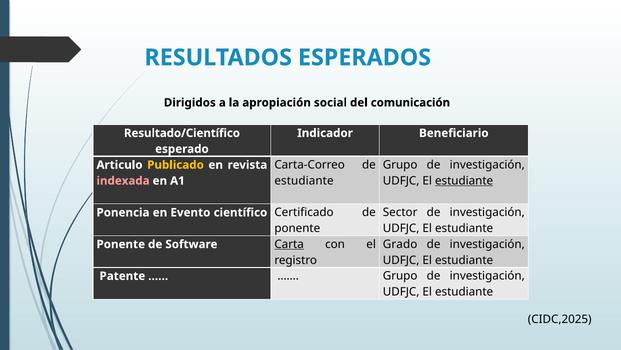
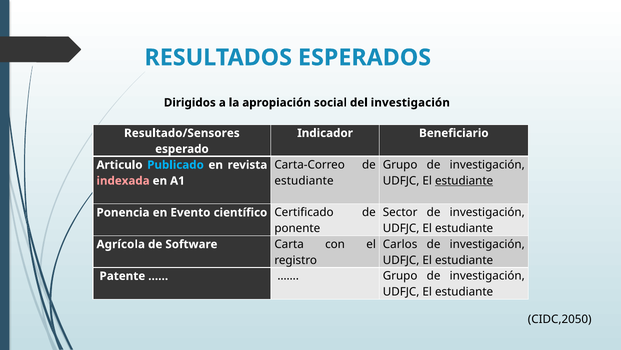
del comunicación: comunicación -> investigación (410, 102)
Resultado/Científico: Resultado/Científico -> Resultado/Sensores (182, 133)
Publicado colour: yellow -> light blue (176, 165)
Grado: Grado -> Carlos (400, 244)
Ponente: Ponente -> Agrícola (121, 244)
Carta underline: present -> none (289, 244)
CIDC,2025: CIDC,2025 -> CIDC,2050 (560, 319)
